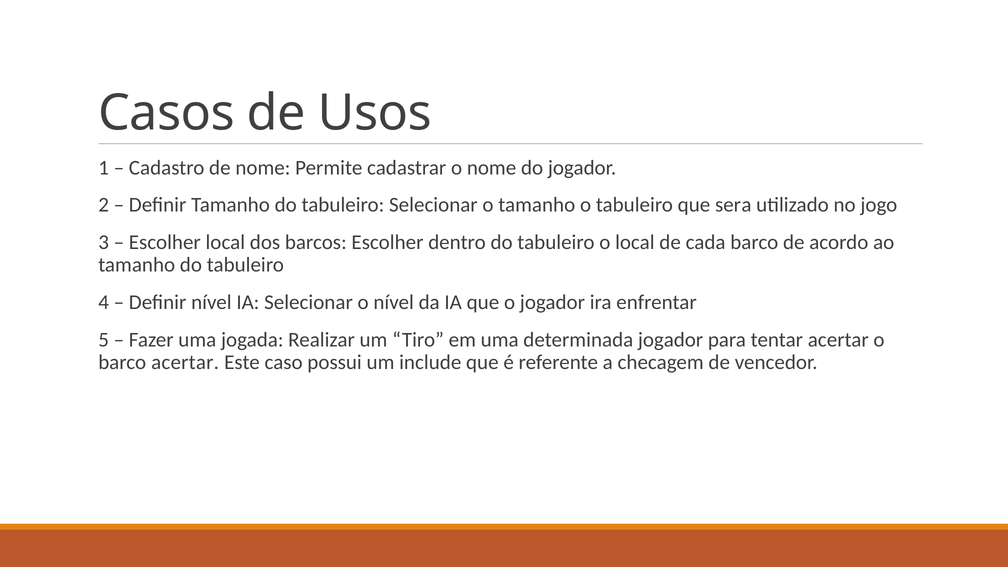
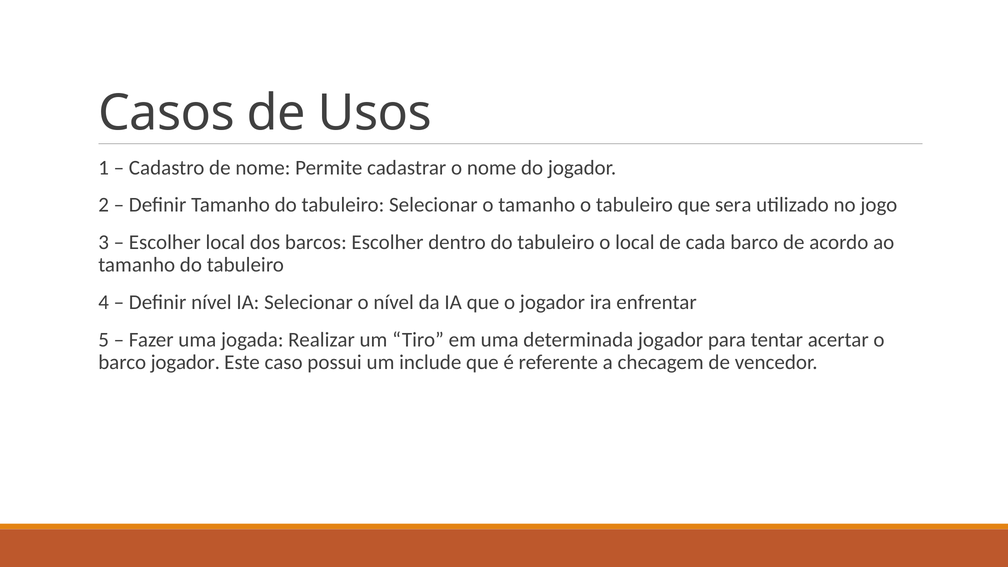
barco acertar: acertar -> jogador (185, 362)
